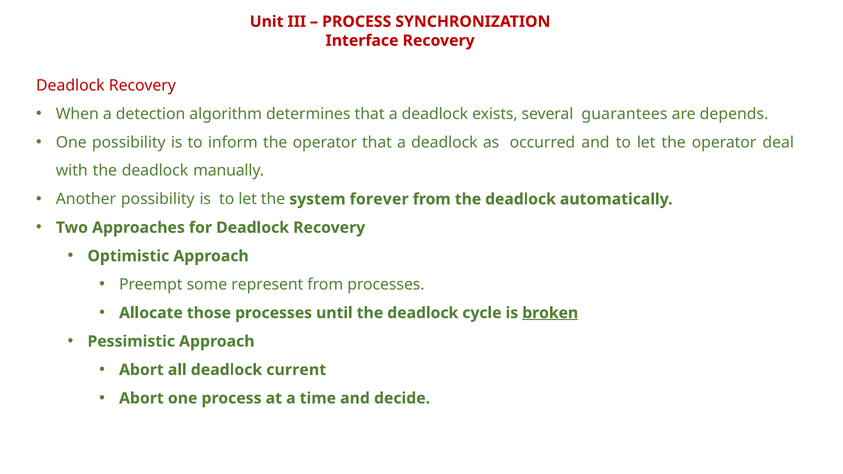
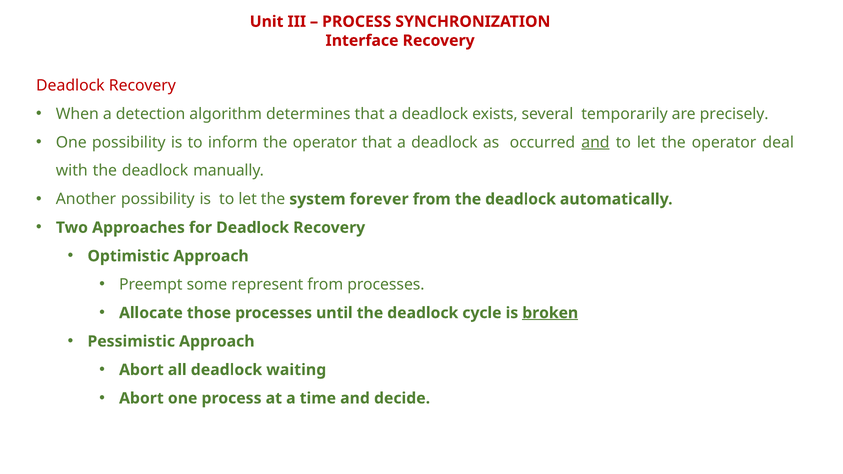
guarantees: guarantees -> temporarily (625, 114)
depends: depends -> precisely (734, 114)
and underline: none -> present (595, 142)
current: current -> waiting (296, 370)
